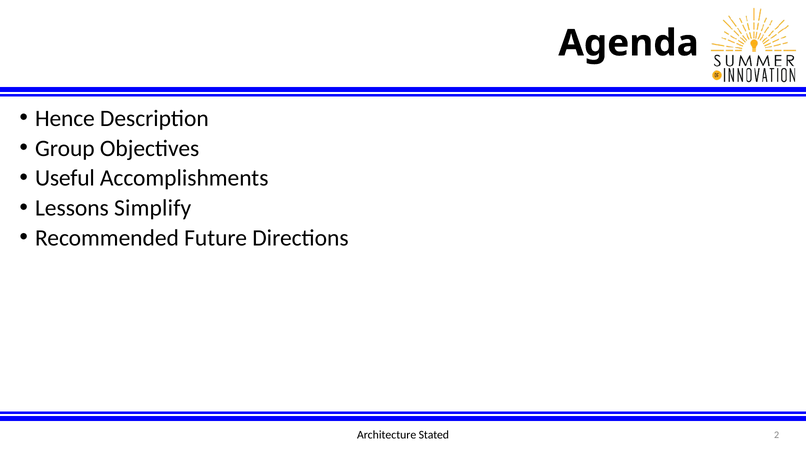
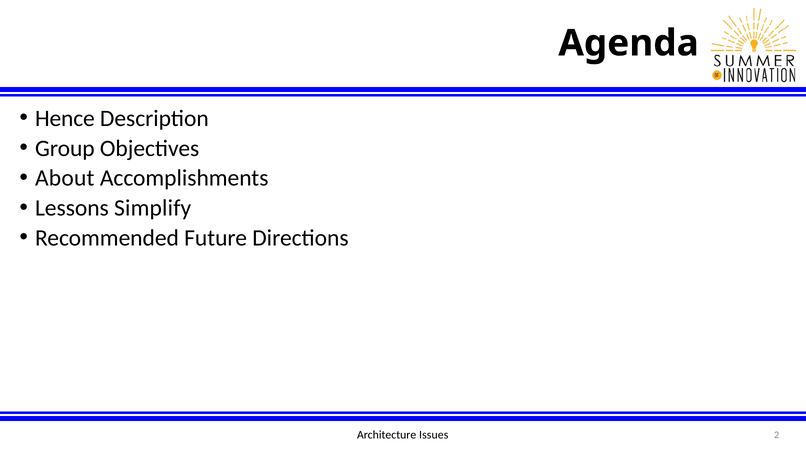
Useful: Useful -> About (65, 178)
Stated: Stated -> Issues (434, 435)
